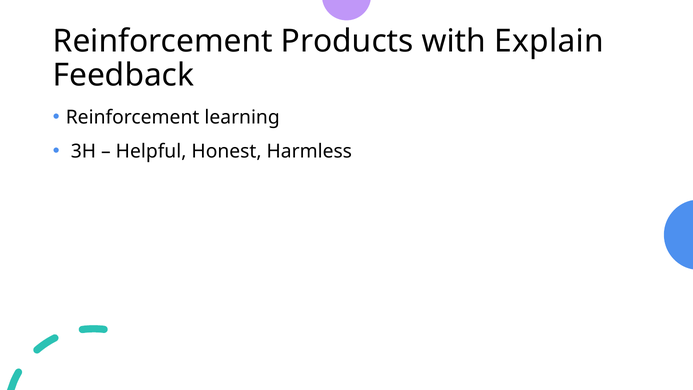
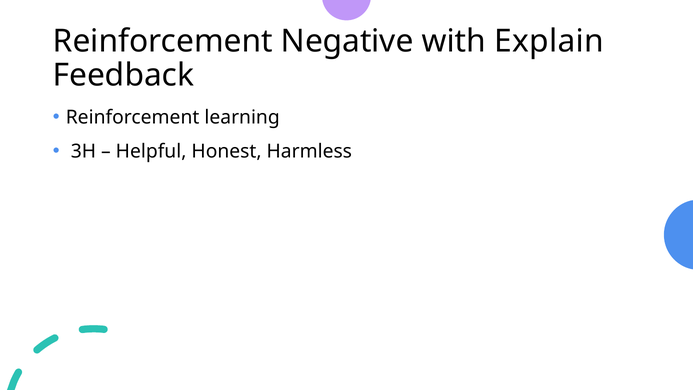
Products: Products -> Negative (347, 41)
